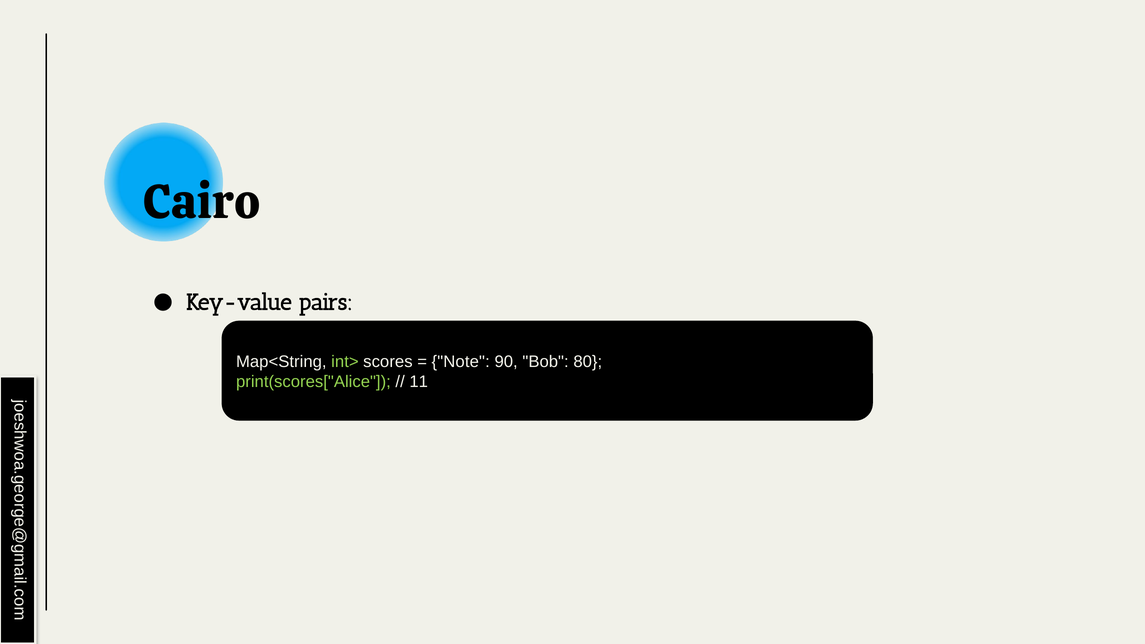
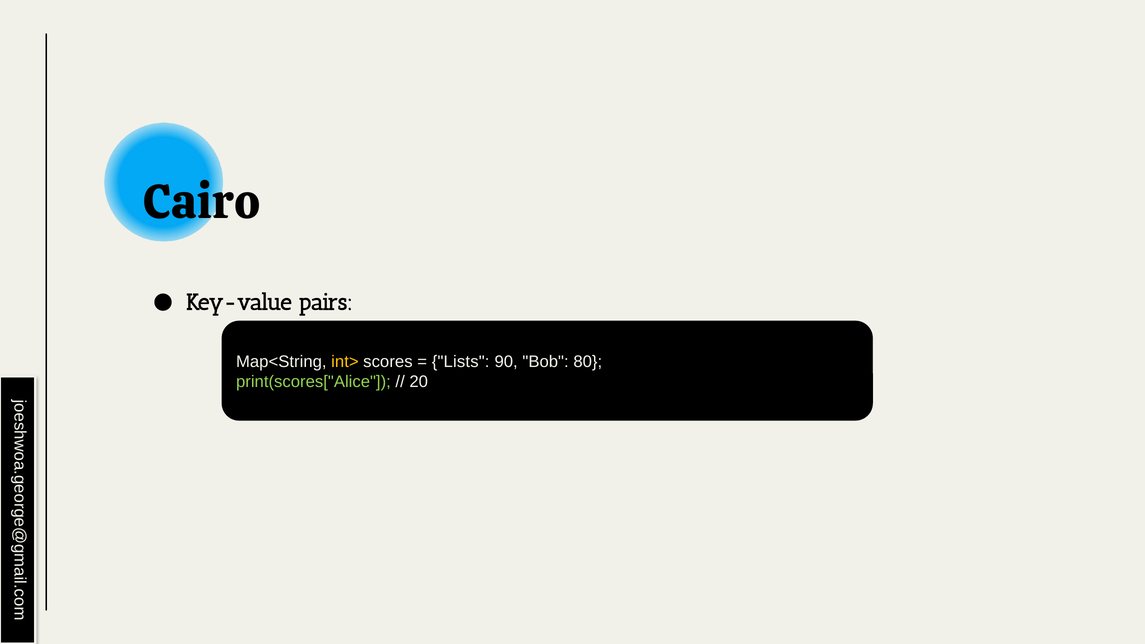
int> colour: light green -> yellow (345, 362)
Note: Note -> Lists (461, 362)
11: 11 -> 20 (419, 382)
